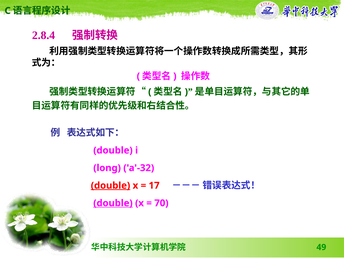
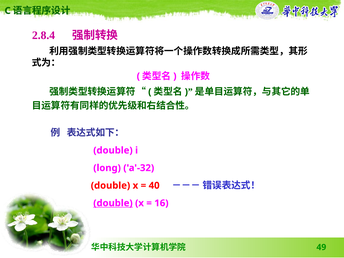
double underline: present -> none (110, 186)
17: 17 -> 40 (154, 186)
70: 70 -> 16 (161, 203)
